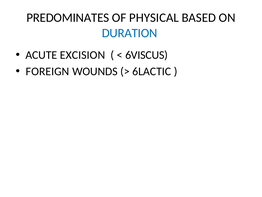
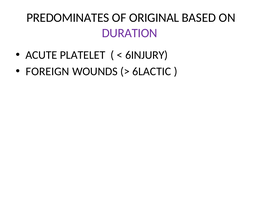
PHYSICAL: PHYSICAL -> ORIGINAL (154, 18)
DURATION colour: blue -> purple (130, 33)
EXCISION: EXCISION -> PLATELET (83, 55)
6VISCUS: 6VISCUS -> 6INJURY (146, 55)
